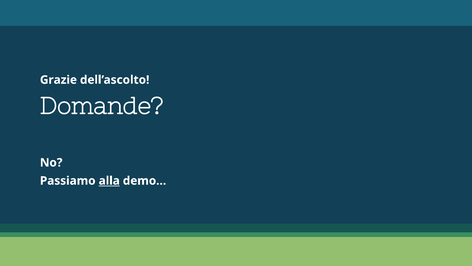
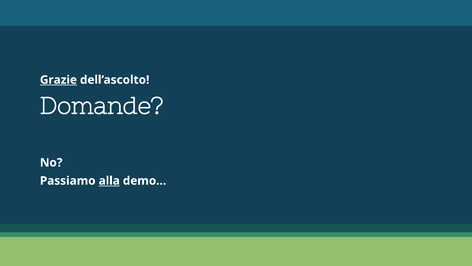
Grazie underline: none -> present (58, 80)
